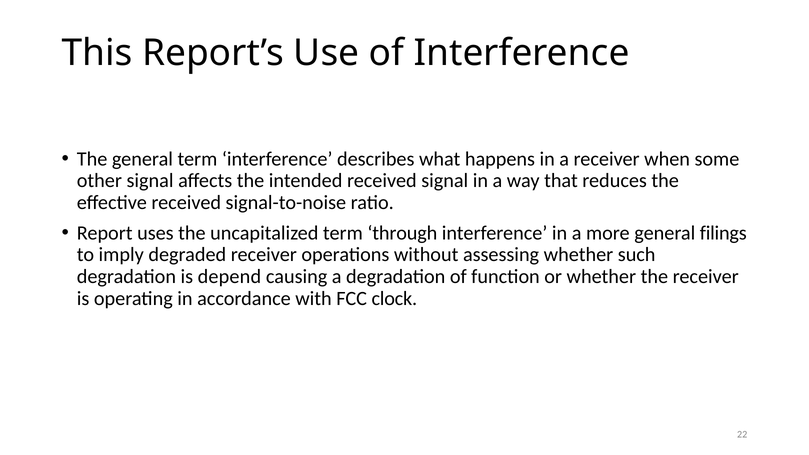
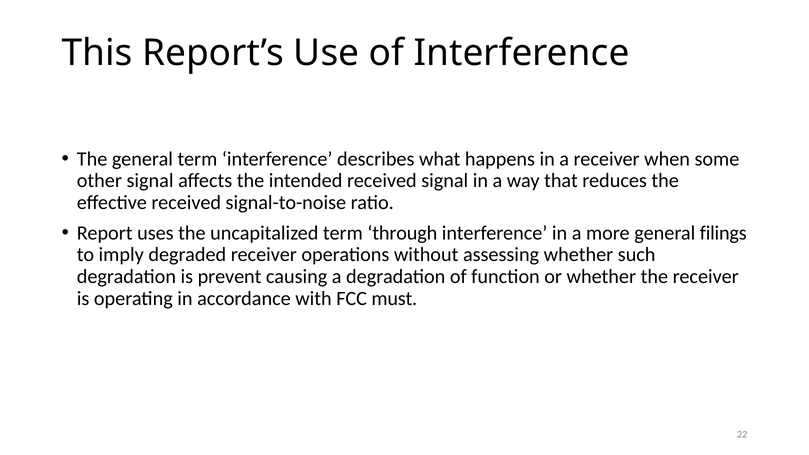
depend: depend -> prevent (230, 277)
clock: clock -> must (394, 298)
